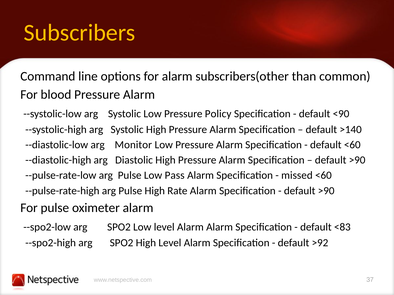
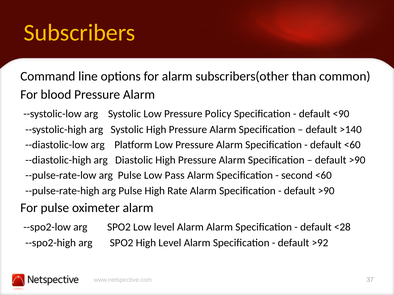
Monitor: Monitor -> Platform (133, 145)
missed: missed -> second (297, 176)
<83: <83 -> <28 (342, 227)
